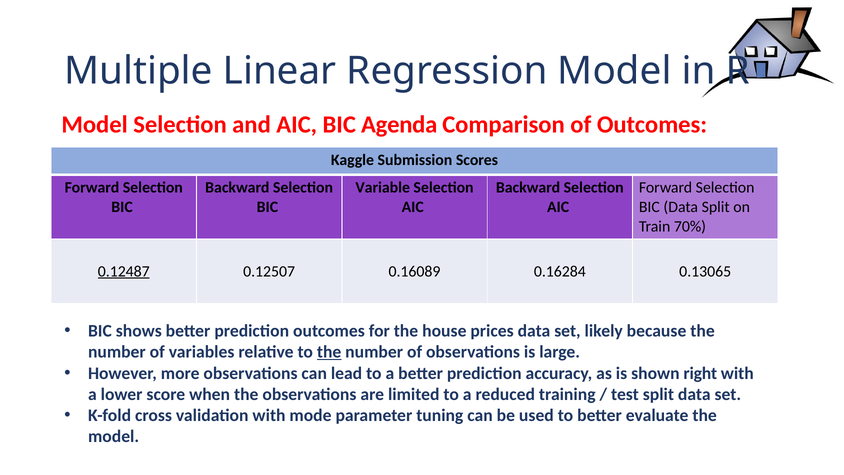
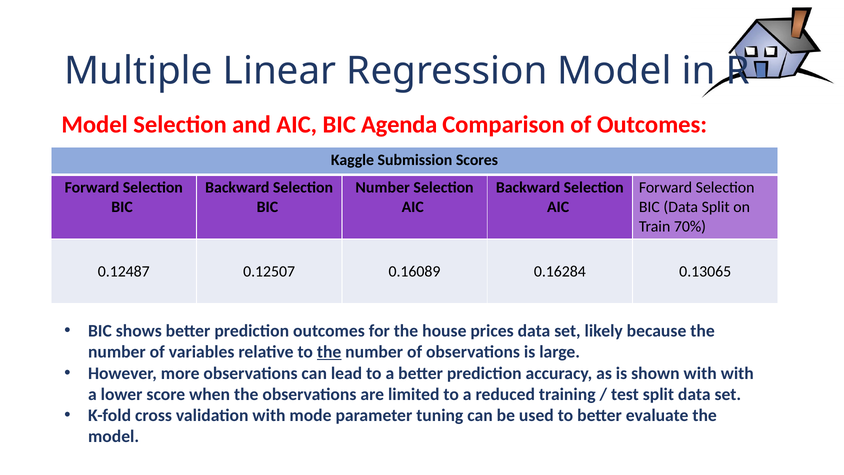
Variable: Variable -> Number (383, 188)
0.12487 underline: present -> none (124, 271)
shown right: right -> with (700, 373)
